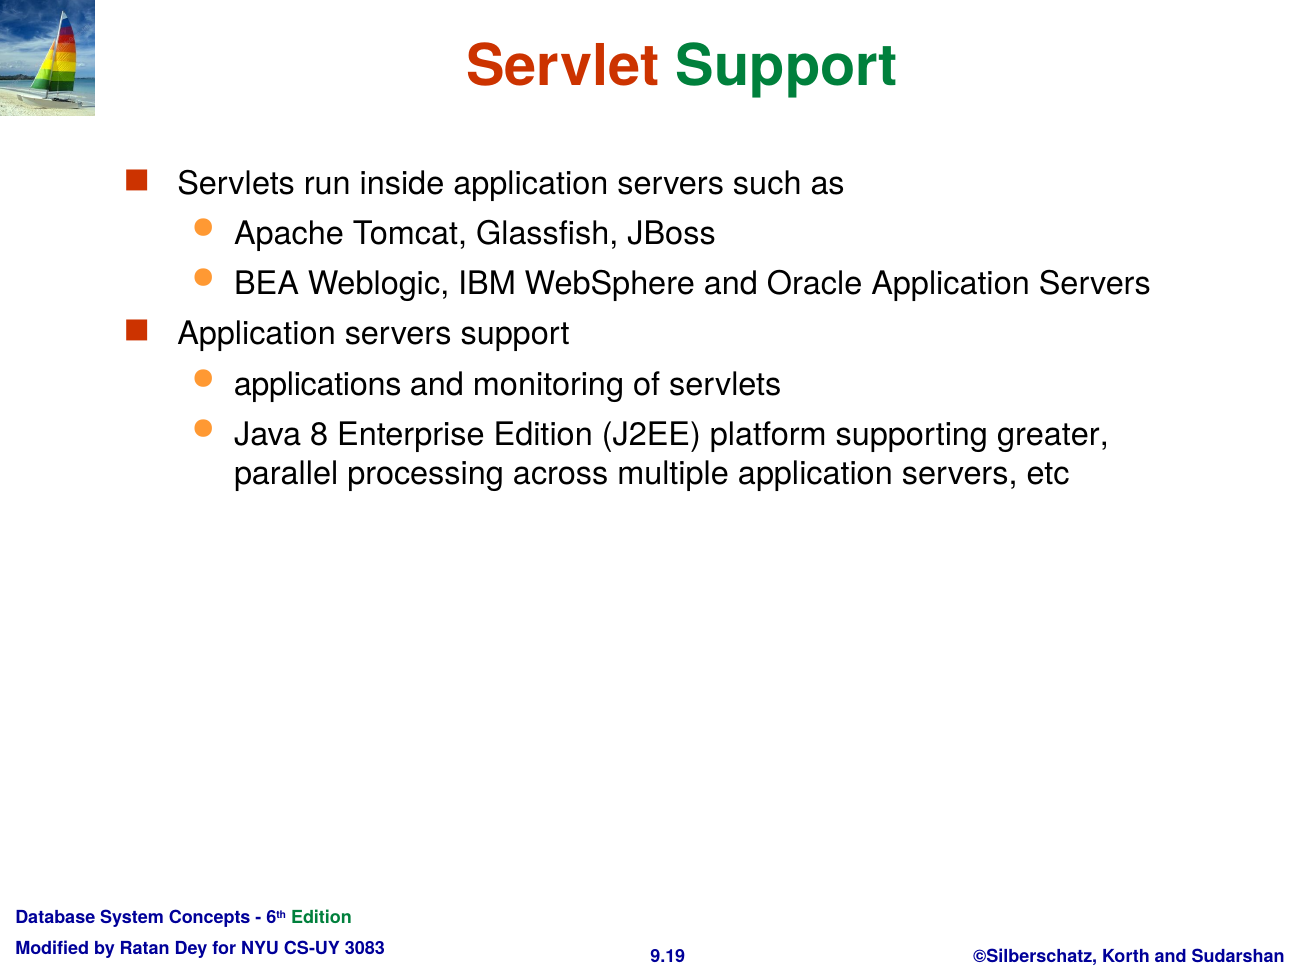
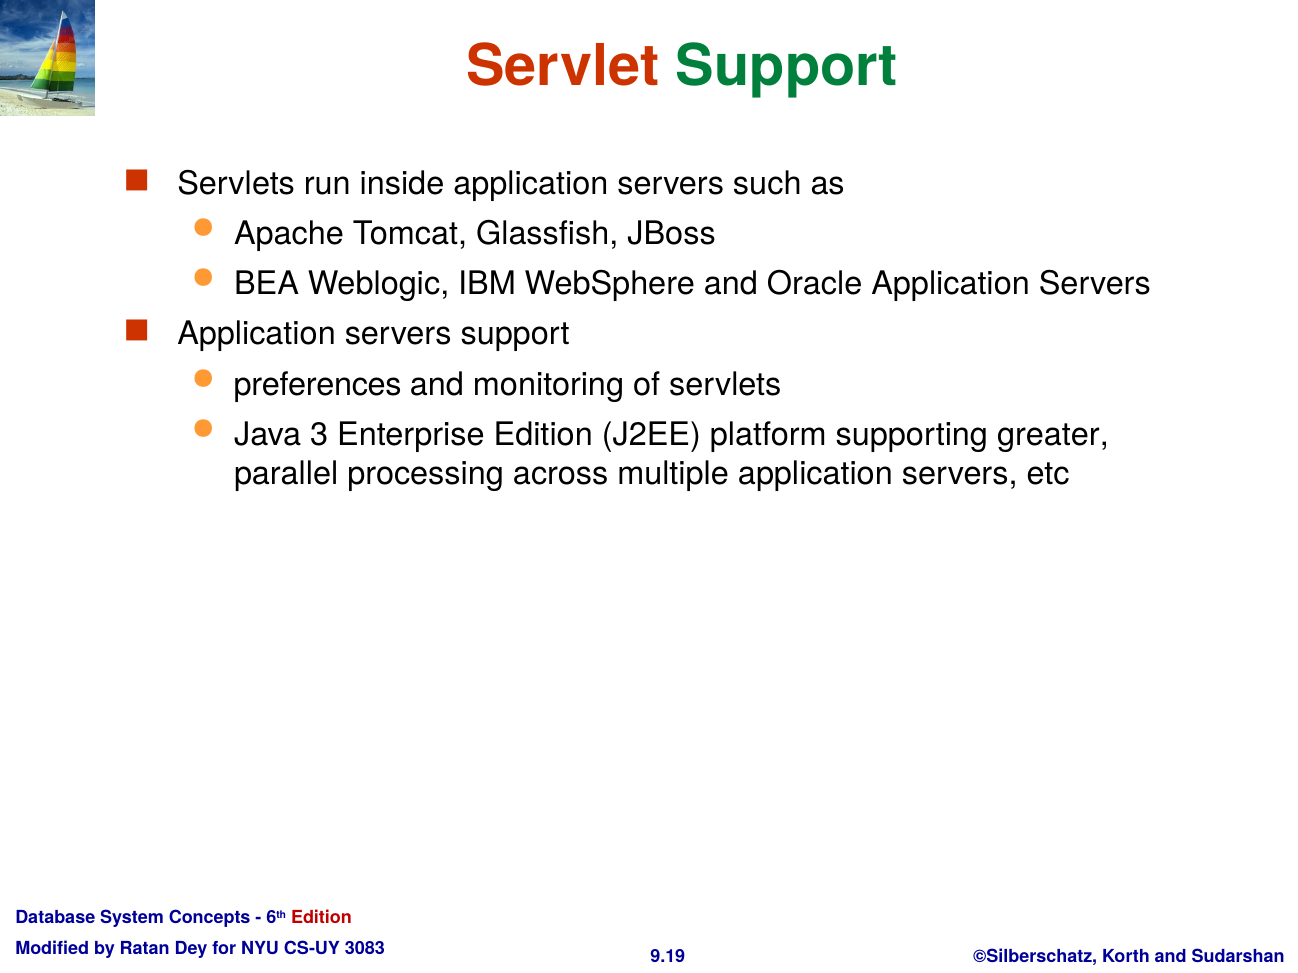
applications: applications -> preferences (318, 385)
8: 8 -> 3 (319, 435)
Edition colour: green -> red (321, 918)
